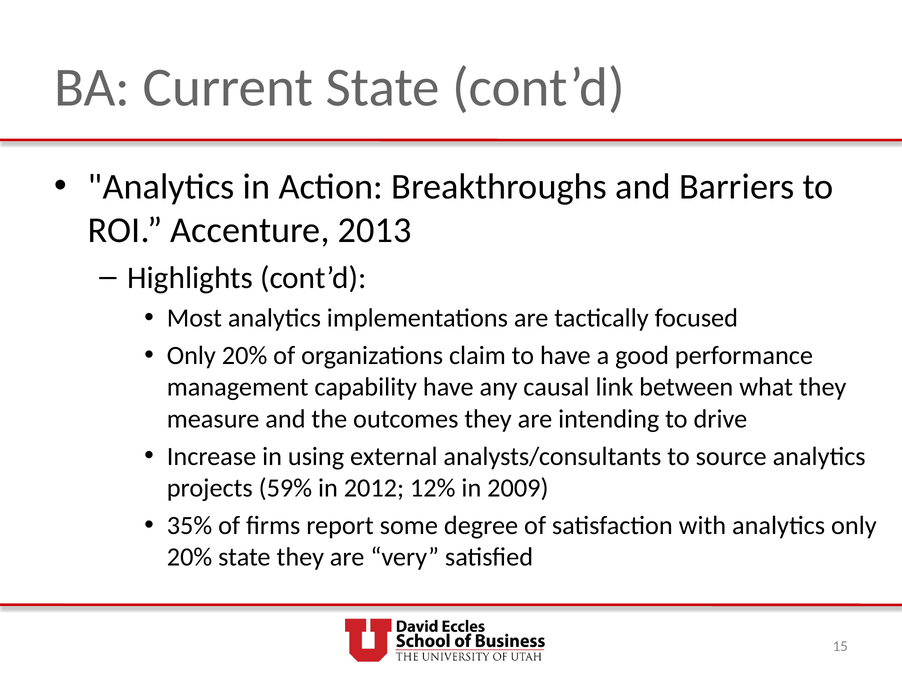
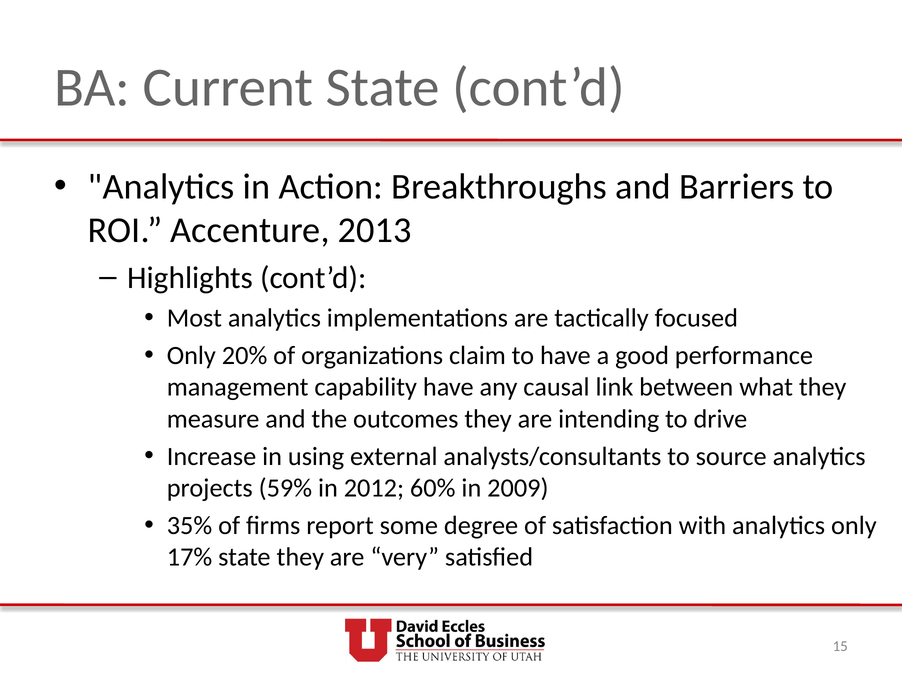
12%: 12% -> 60% (433, 488)
20%: 20% -> 17% (190, 557)
